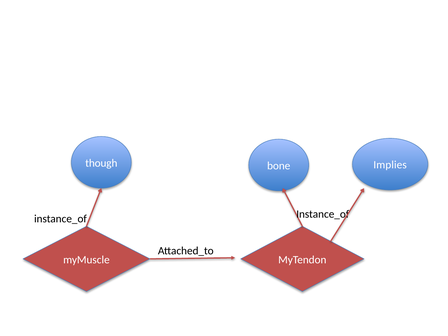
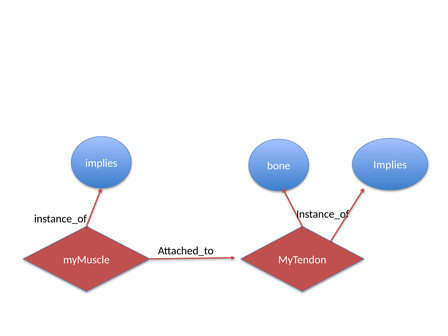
though: though -> implies (101, 163)
